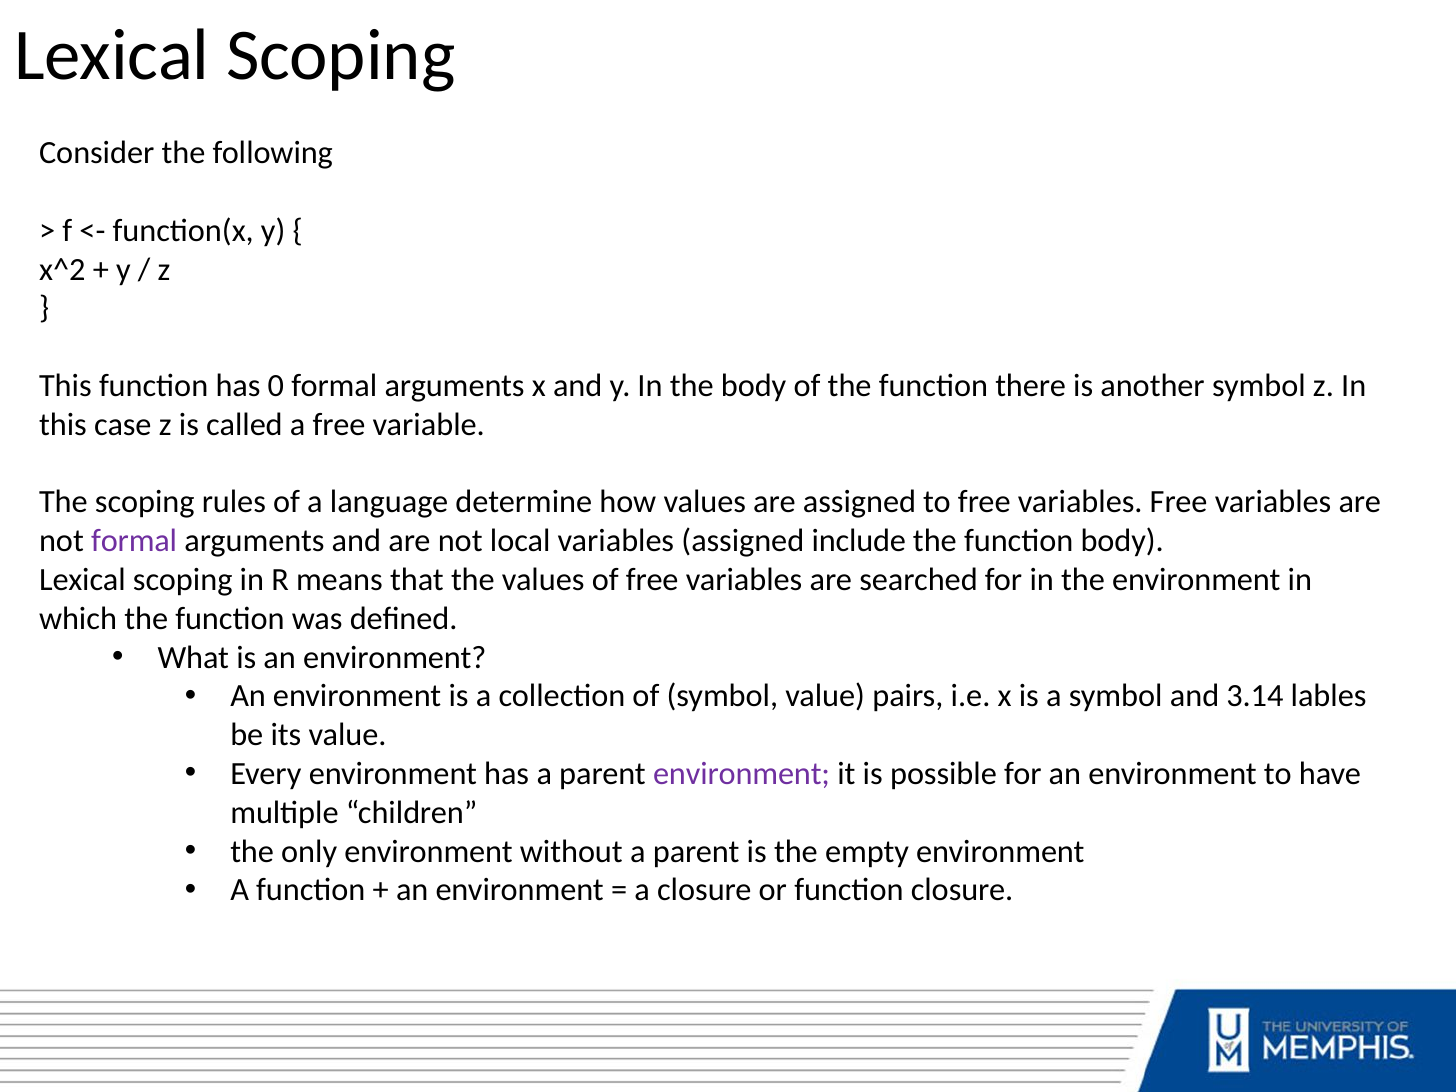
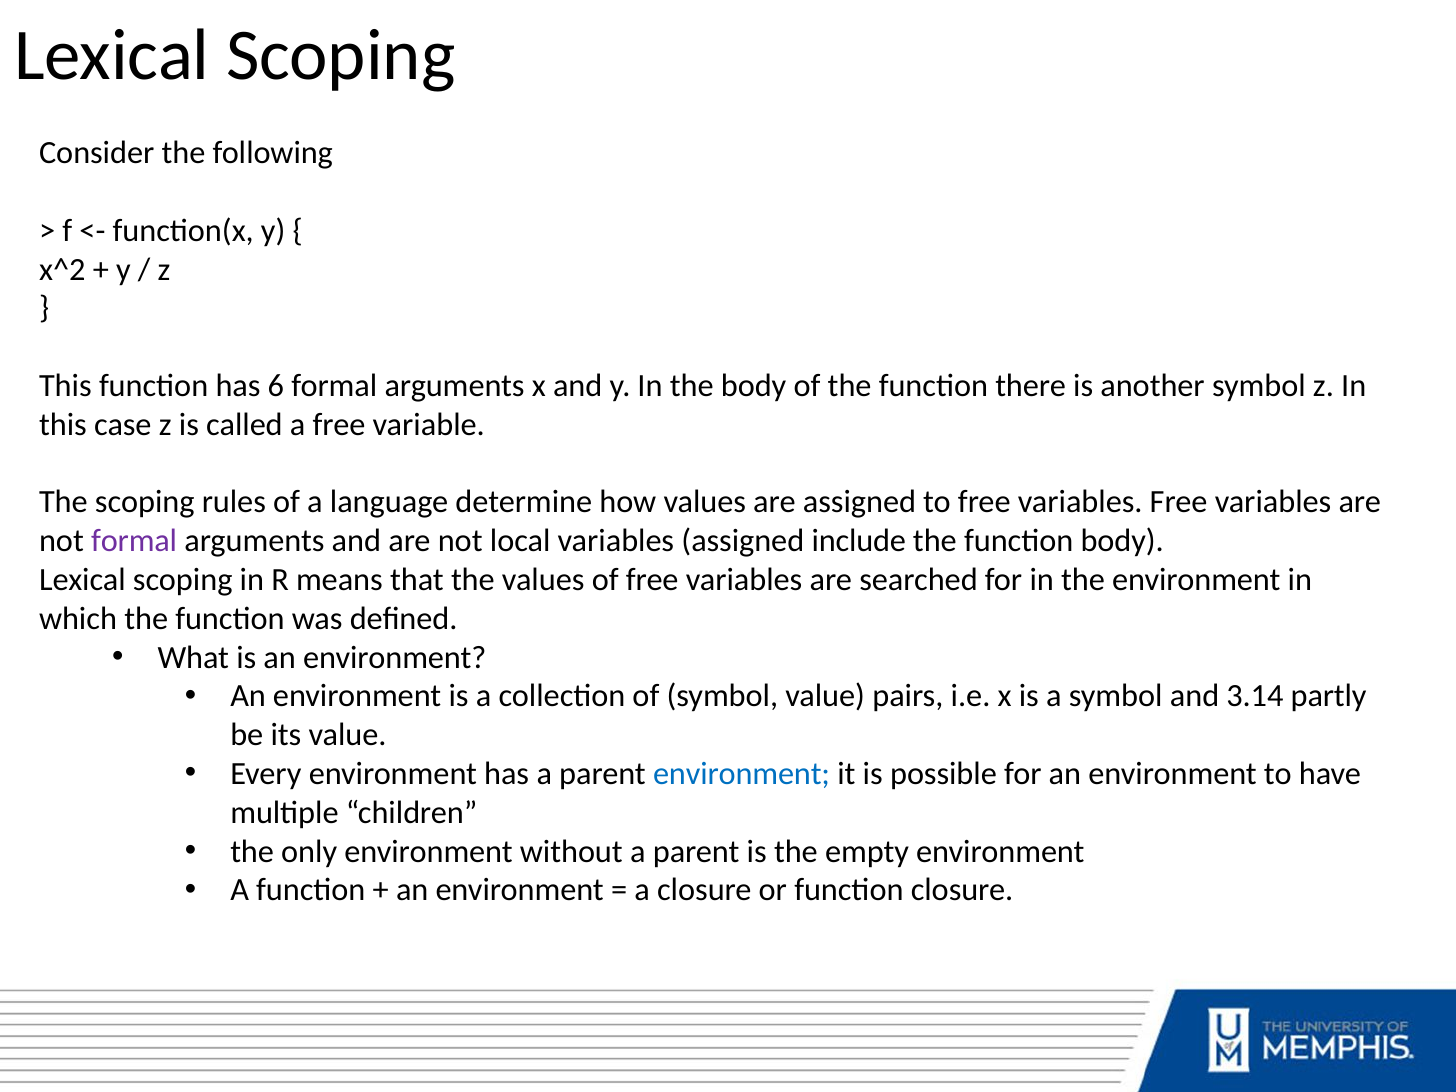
0: 0 -> 6 (276, 386)
lables: lables -> partly (1329, 696)
environment colour: purple -> blue (742, 774)
